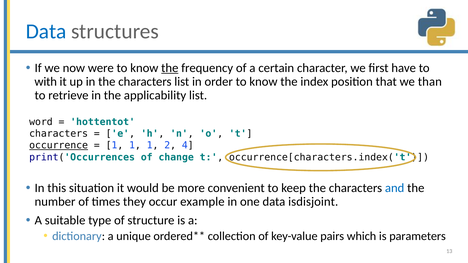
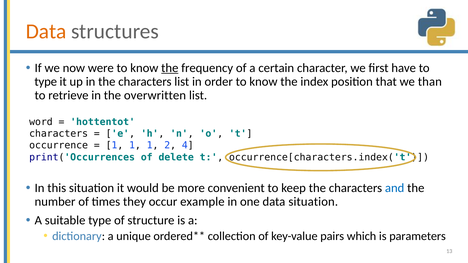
Data colour: blue -> orange (46, 32)
with: with -> type (46, 82)
applicability: applicability -> overwritten (155, 95)
occurrence underline: present -> none (59, 146)
change: change -> delete (176, 157)
data isdisjoint: isdisjoint -> situation (313, 202)
